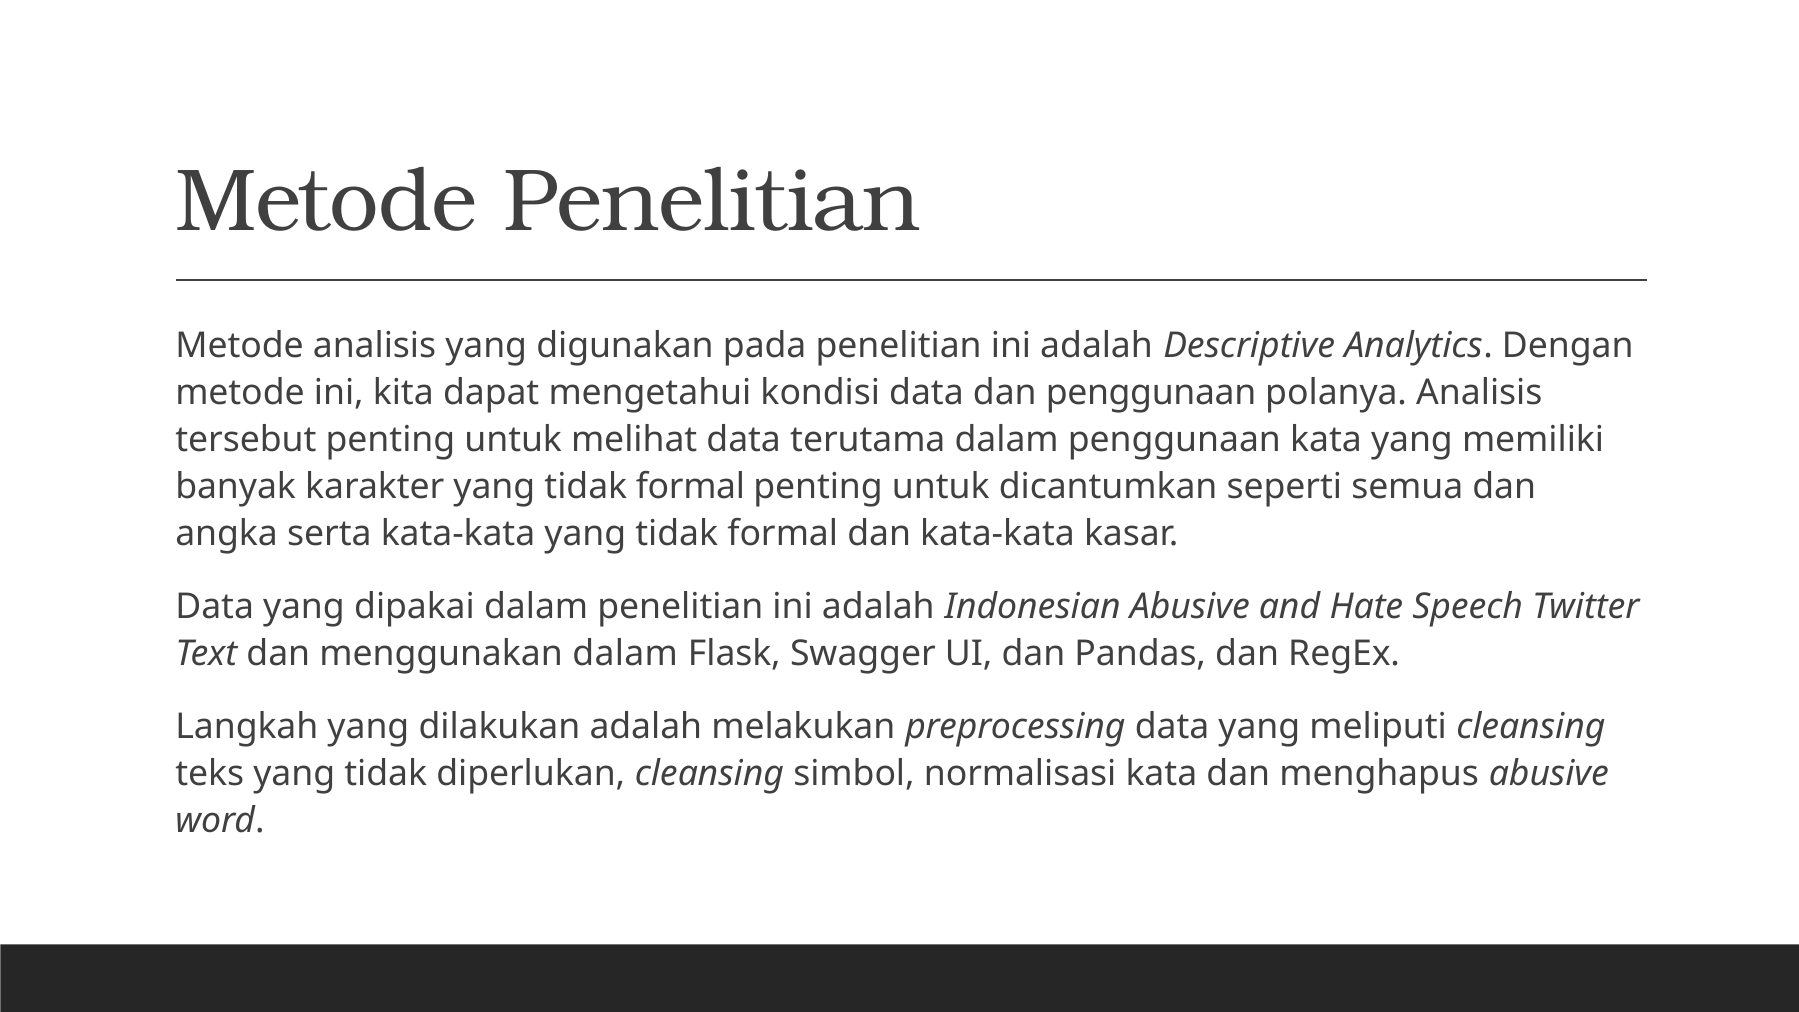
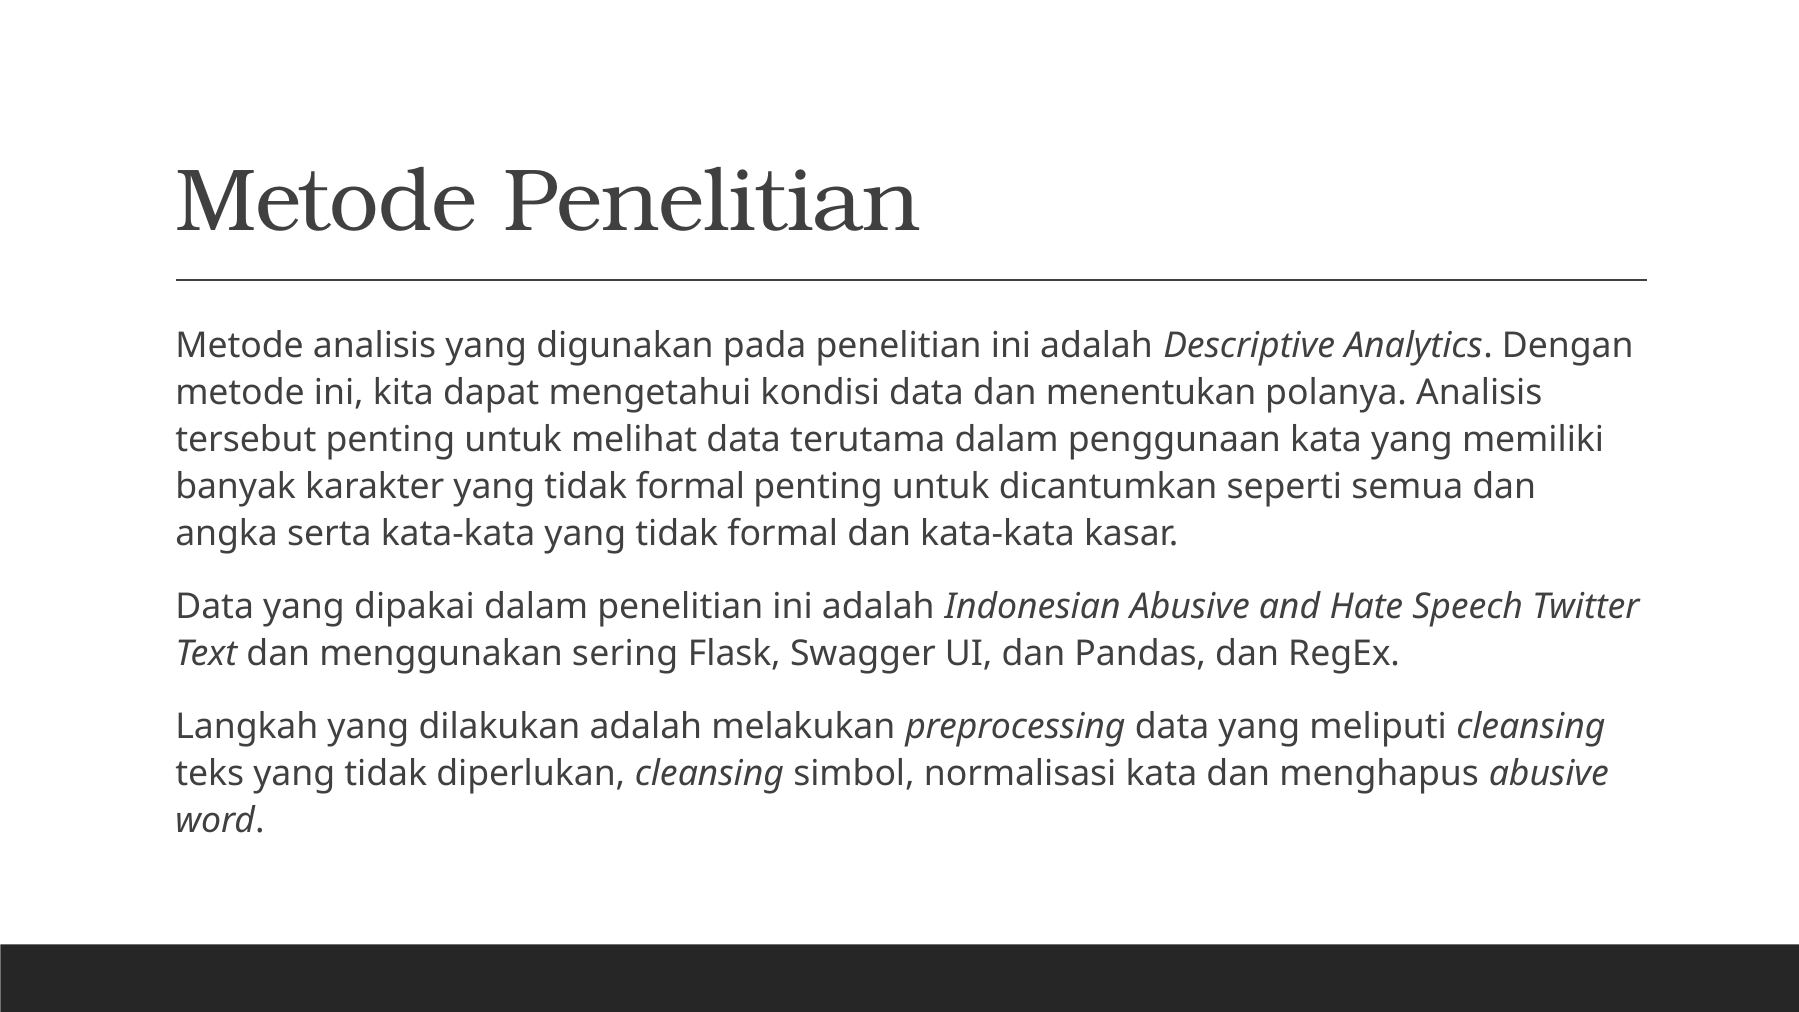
dan penggunaan: penggunaan -> menentukan (1151, 393)
menggunakan dalam: dalam -> sering (625, 654)
